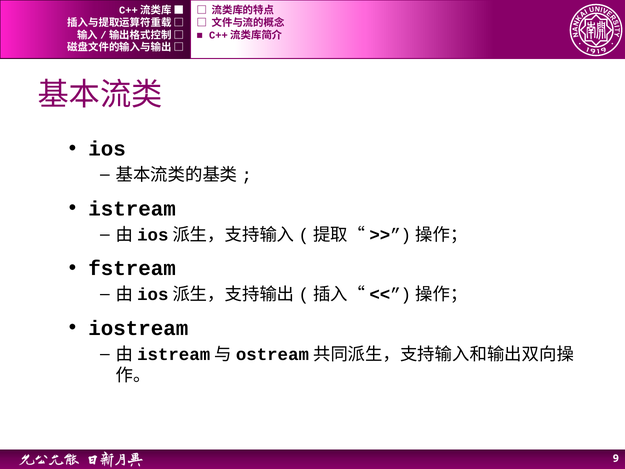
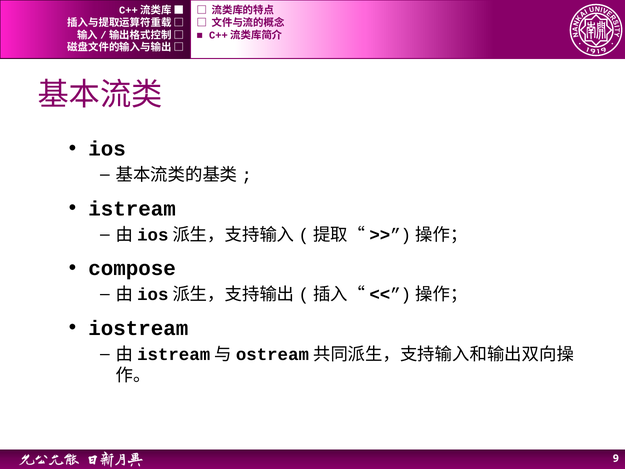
fstream: fstream -> compose (132, 268)
